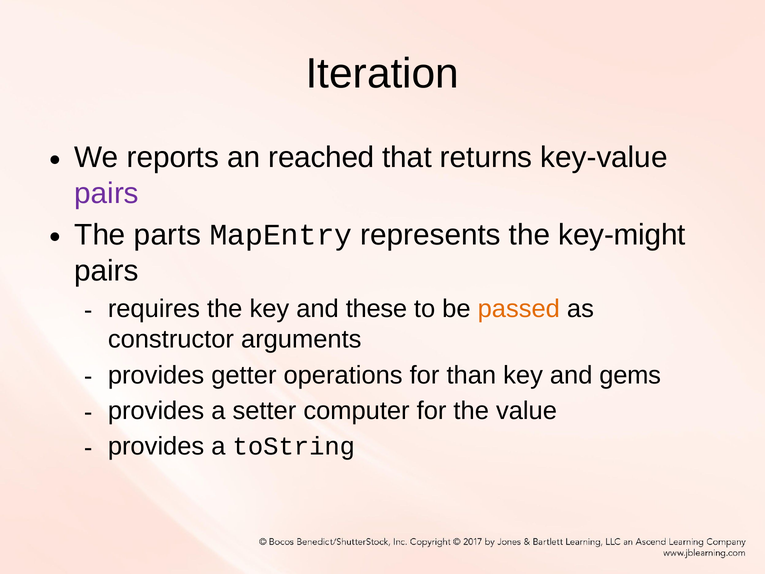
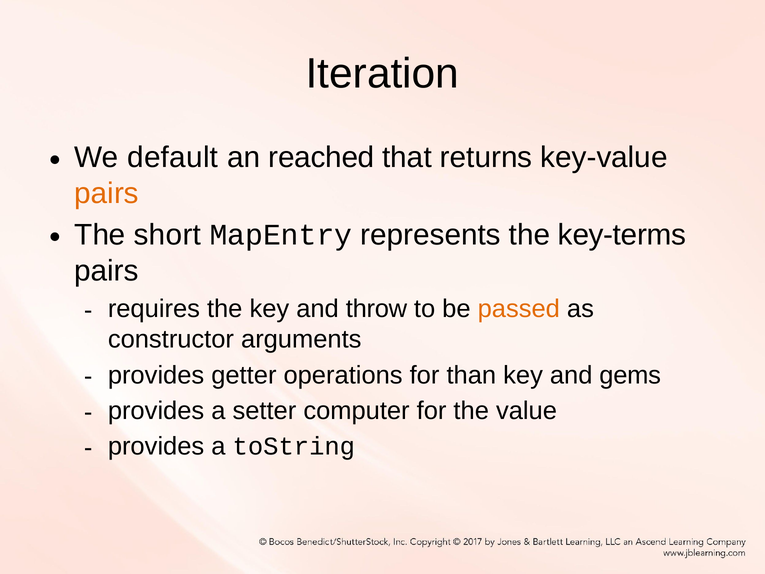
reports: reports -> default (173, 158)
pairs colour: purple -> orange (107, 193)
parts: parts -> short (167, 235)
key-might: key-might -> key-terms (622, 235)
these: these -> throw (376, 309)
